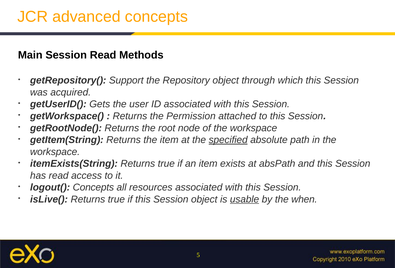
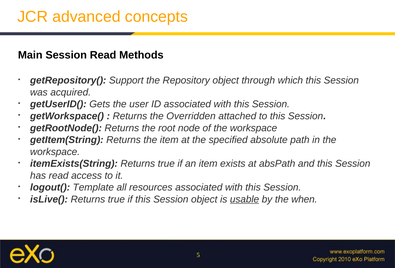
Permission: Permission -> Overridden (191, 116)
specified underline: present -> none (228, 140)
logout( Concepts: Concepts -> Template (93, 187)
